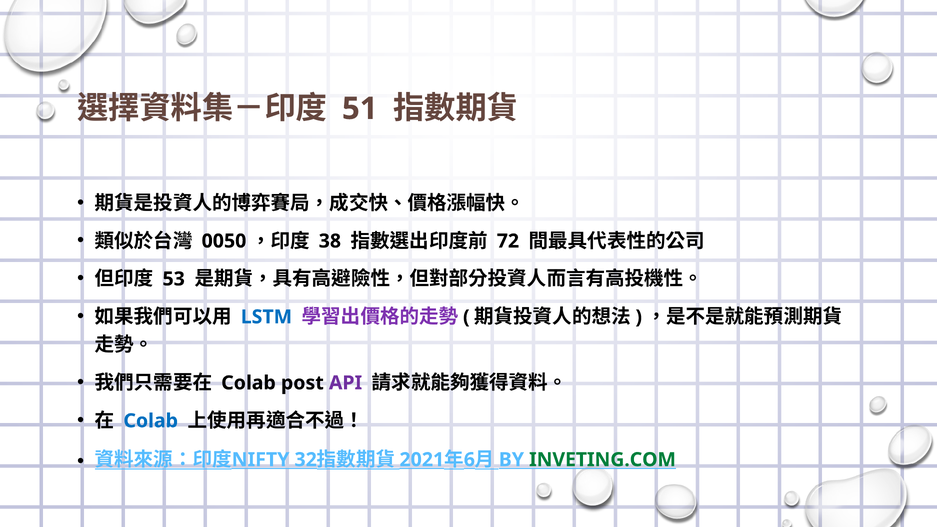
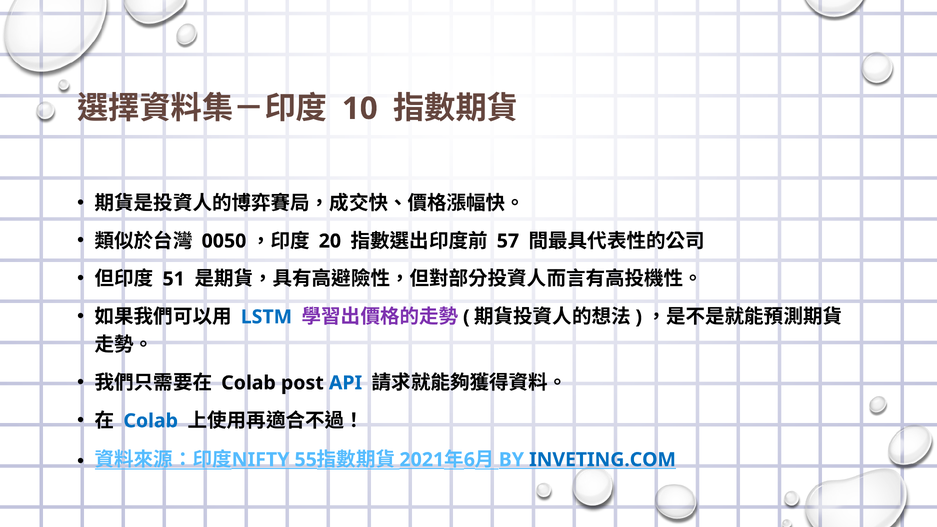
51: 51 -> 10 (360, 109)
38: 38 -> 20 (330, 241)
72: 72 -> 57 (508, 241)
53: 53 -> 51 (174, 279)
API colour: purple -> blue (346, 383)
32: 32 -> 55 (306, 460)
INVETING.COM colour: green -> blue (603, 460)
